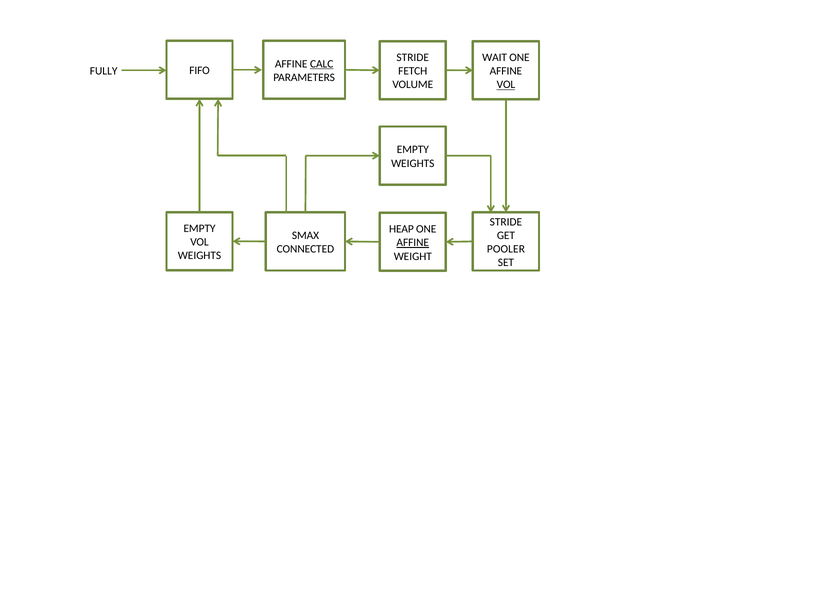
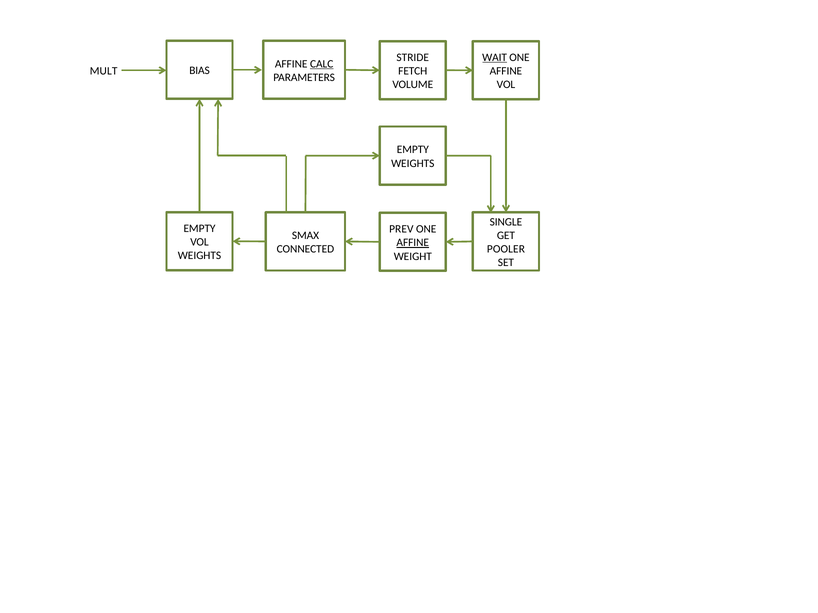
WAIT underline: none -> present (495, 57)
FIFO: FIFO -> BIAS (200, 71)
FULLY: FULLY -> MULT (104, 71)
VOL underline: present -> none (506, 85)
STRIDE: STRIDE -> SINGLE (506, 222)
HEAP: HEAP -> PREV (401, 229)
